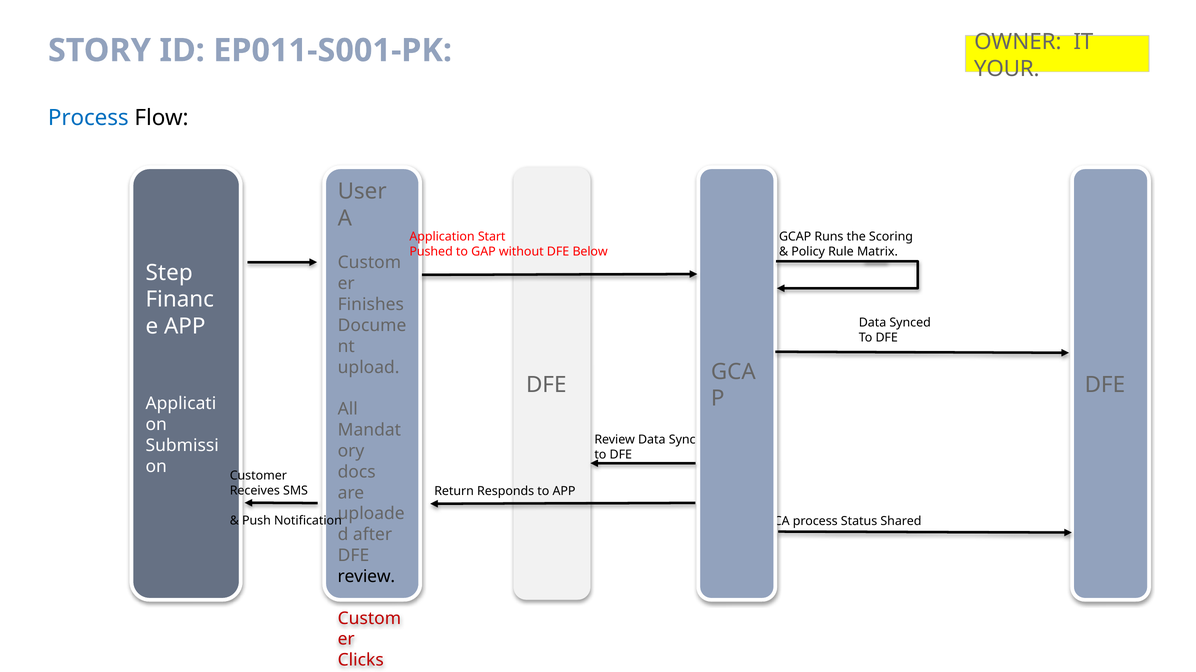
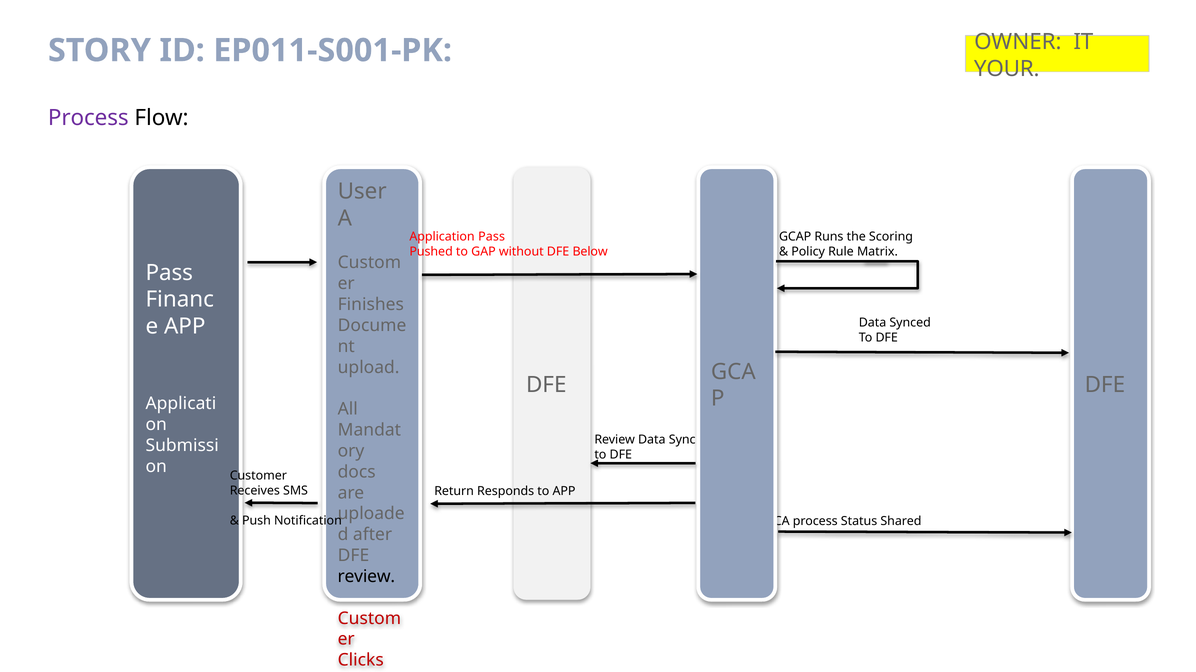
Process colour: blue -> purple (88, 118)
Application Start: Start -> Pass (492, 237)
Step: Step -> Pass (169, 273)
